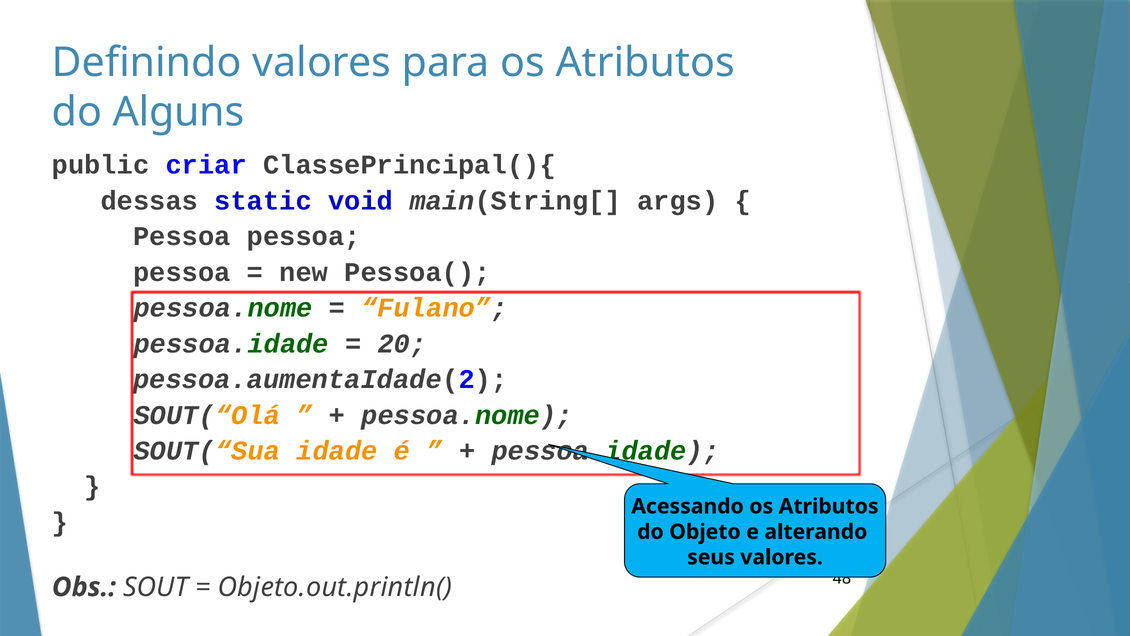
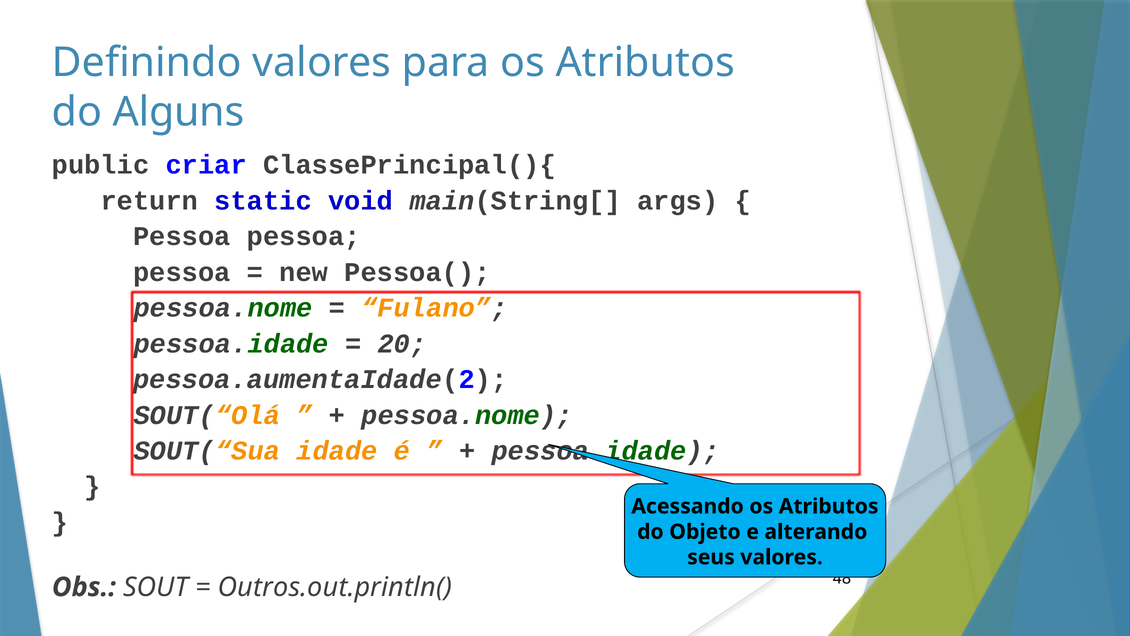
dessas: dessas -> return (149, 201)
Objeto.out.println(: Objeto.out.println( -> Outros.out.println( (335, 587)
